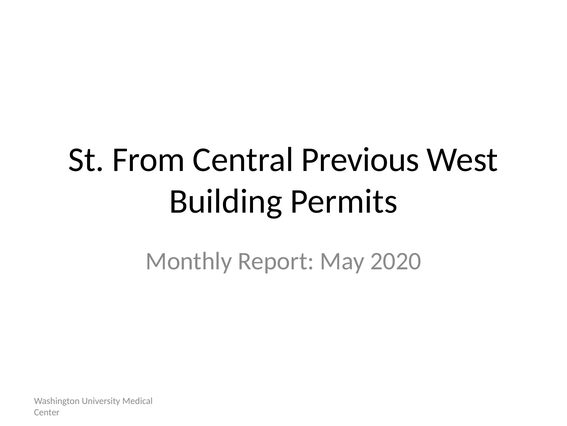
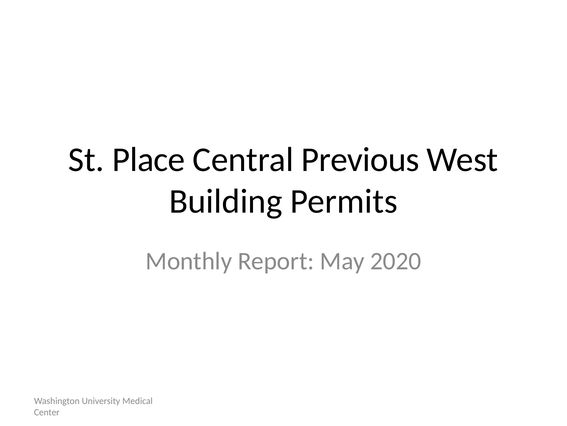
From: From -> Place (149, 159)
